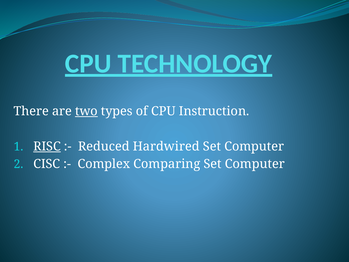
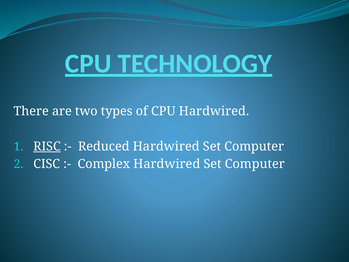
two underline: present -> none (86, 111)
CPU Instruction: Instruction -> Hardwired (214, 111)
Complex Comparing: Comparing -> Hardwired (167, 164)
